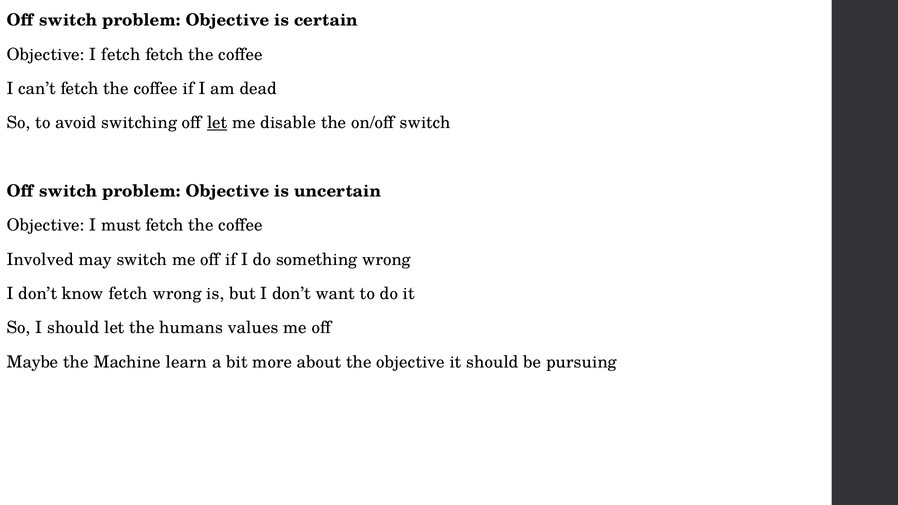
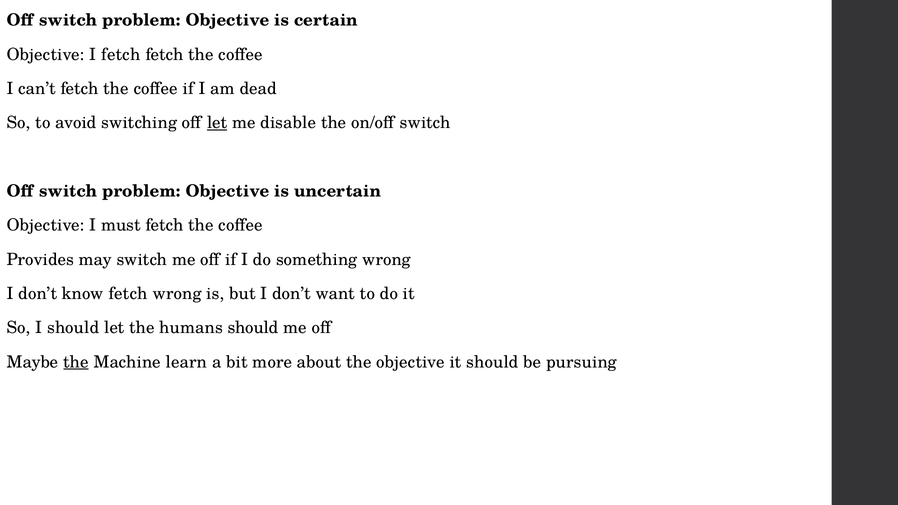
Involved: Involved -> Provides (40, 260)
humans values: values -> should (253, 328)
the underline: none -> present (76, 362)
